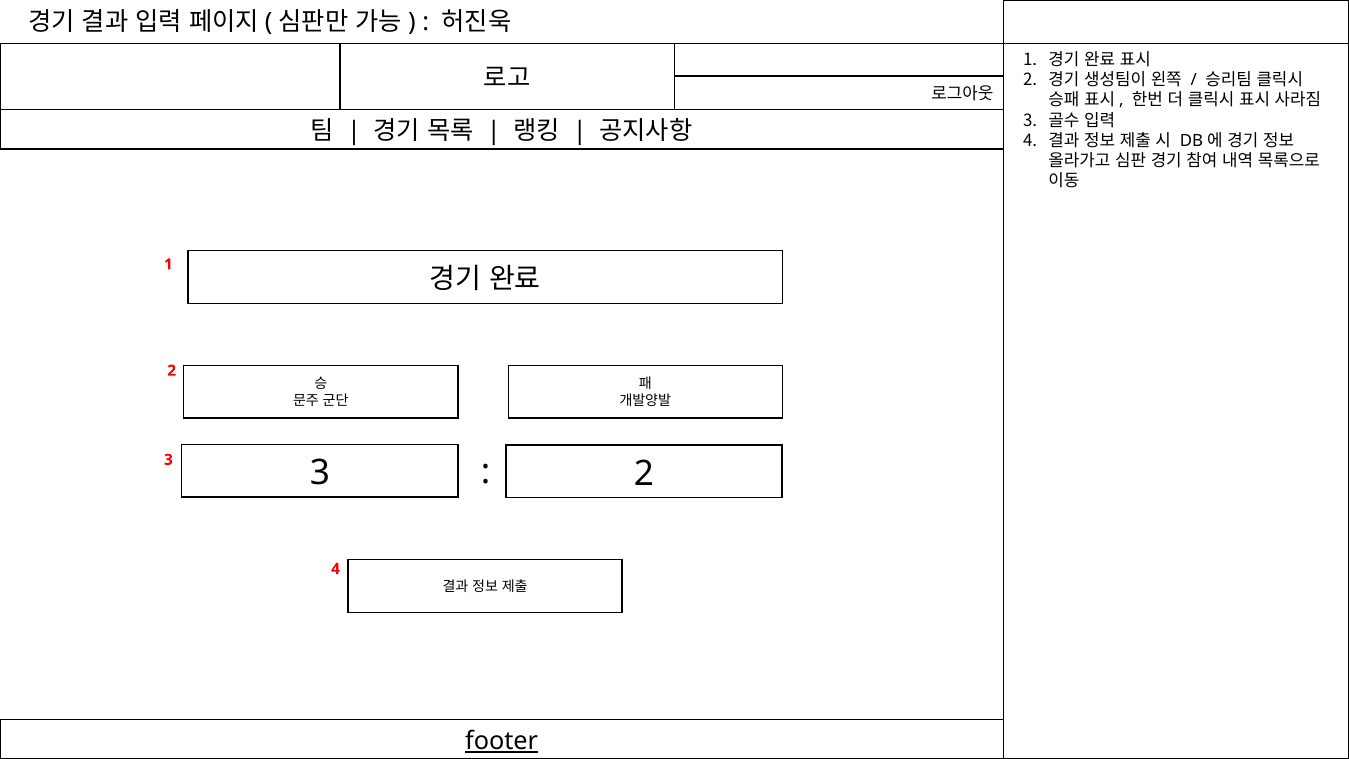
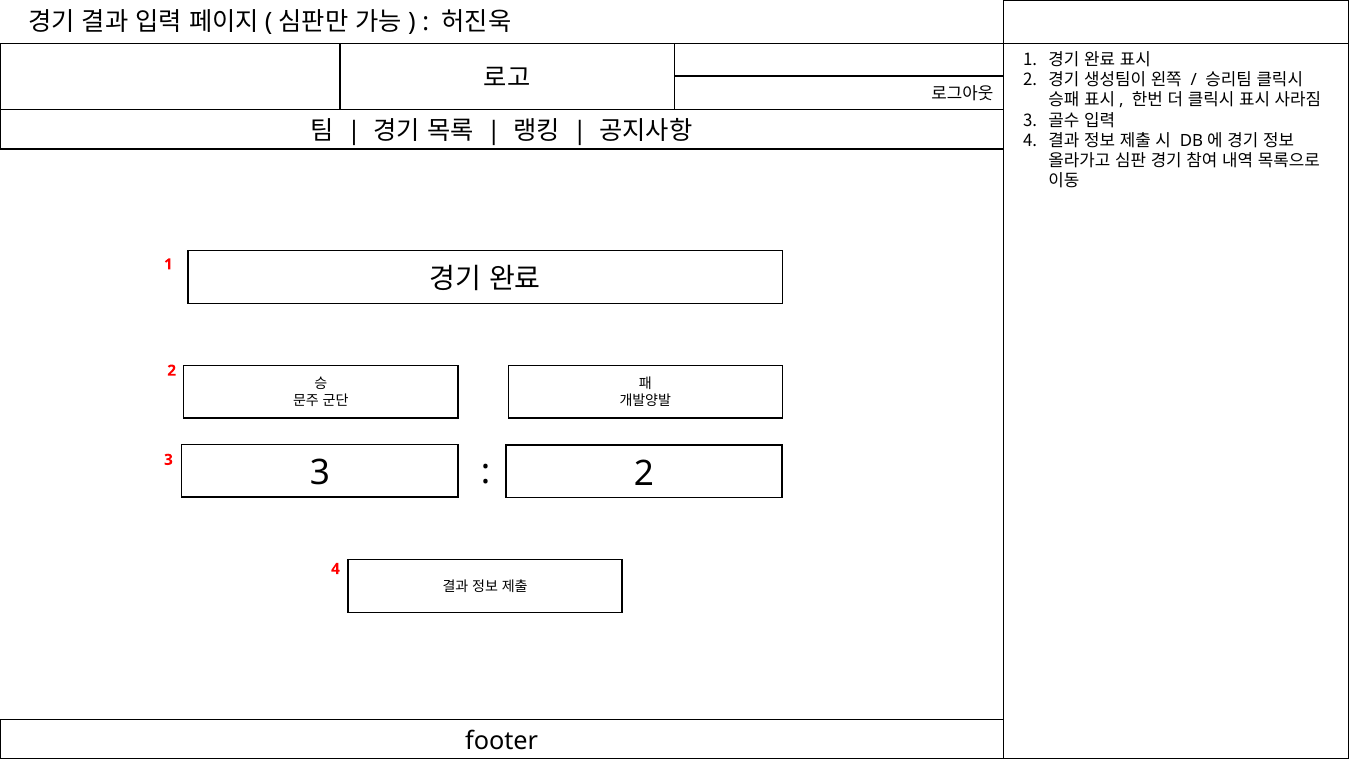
footer underline: present -> none (502, 741)
